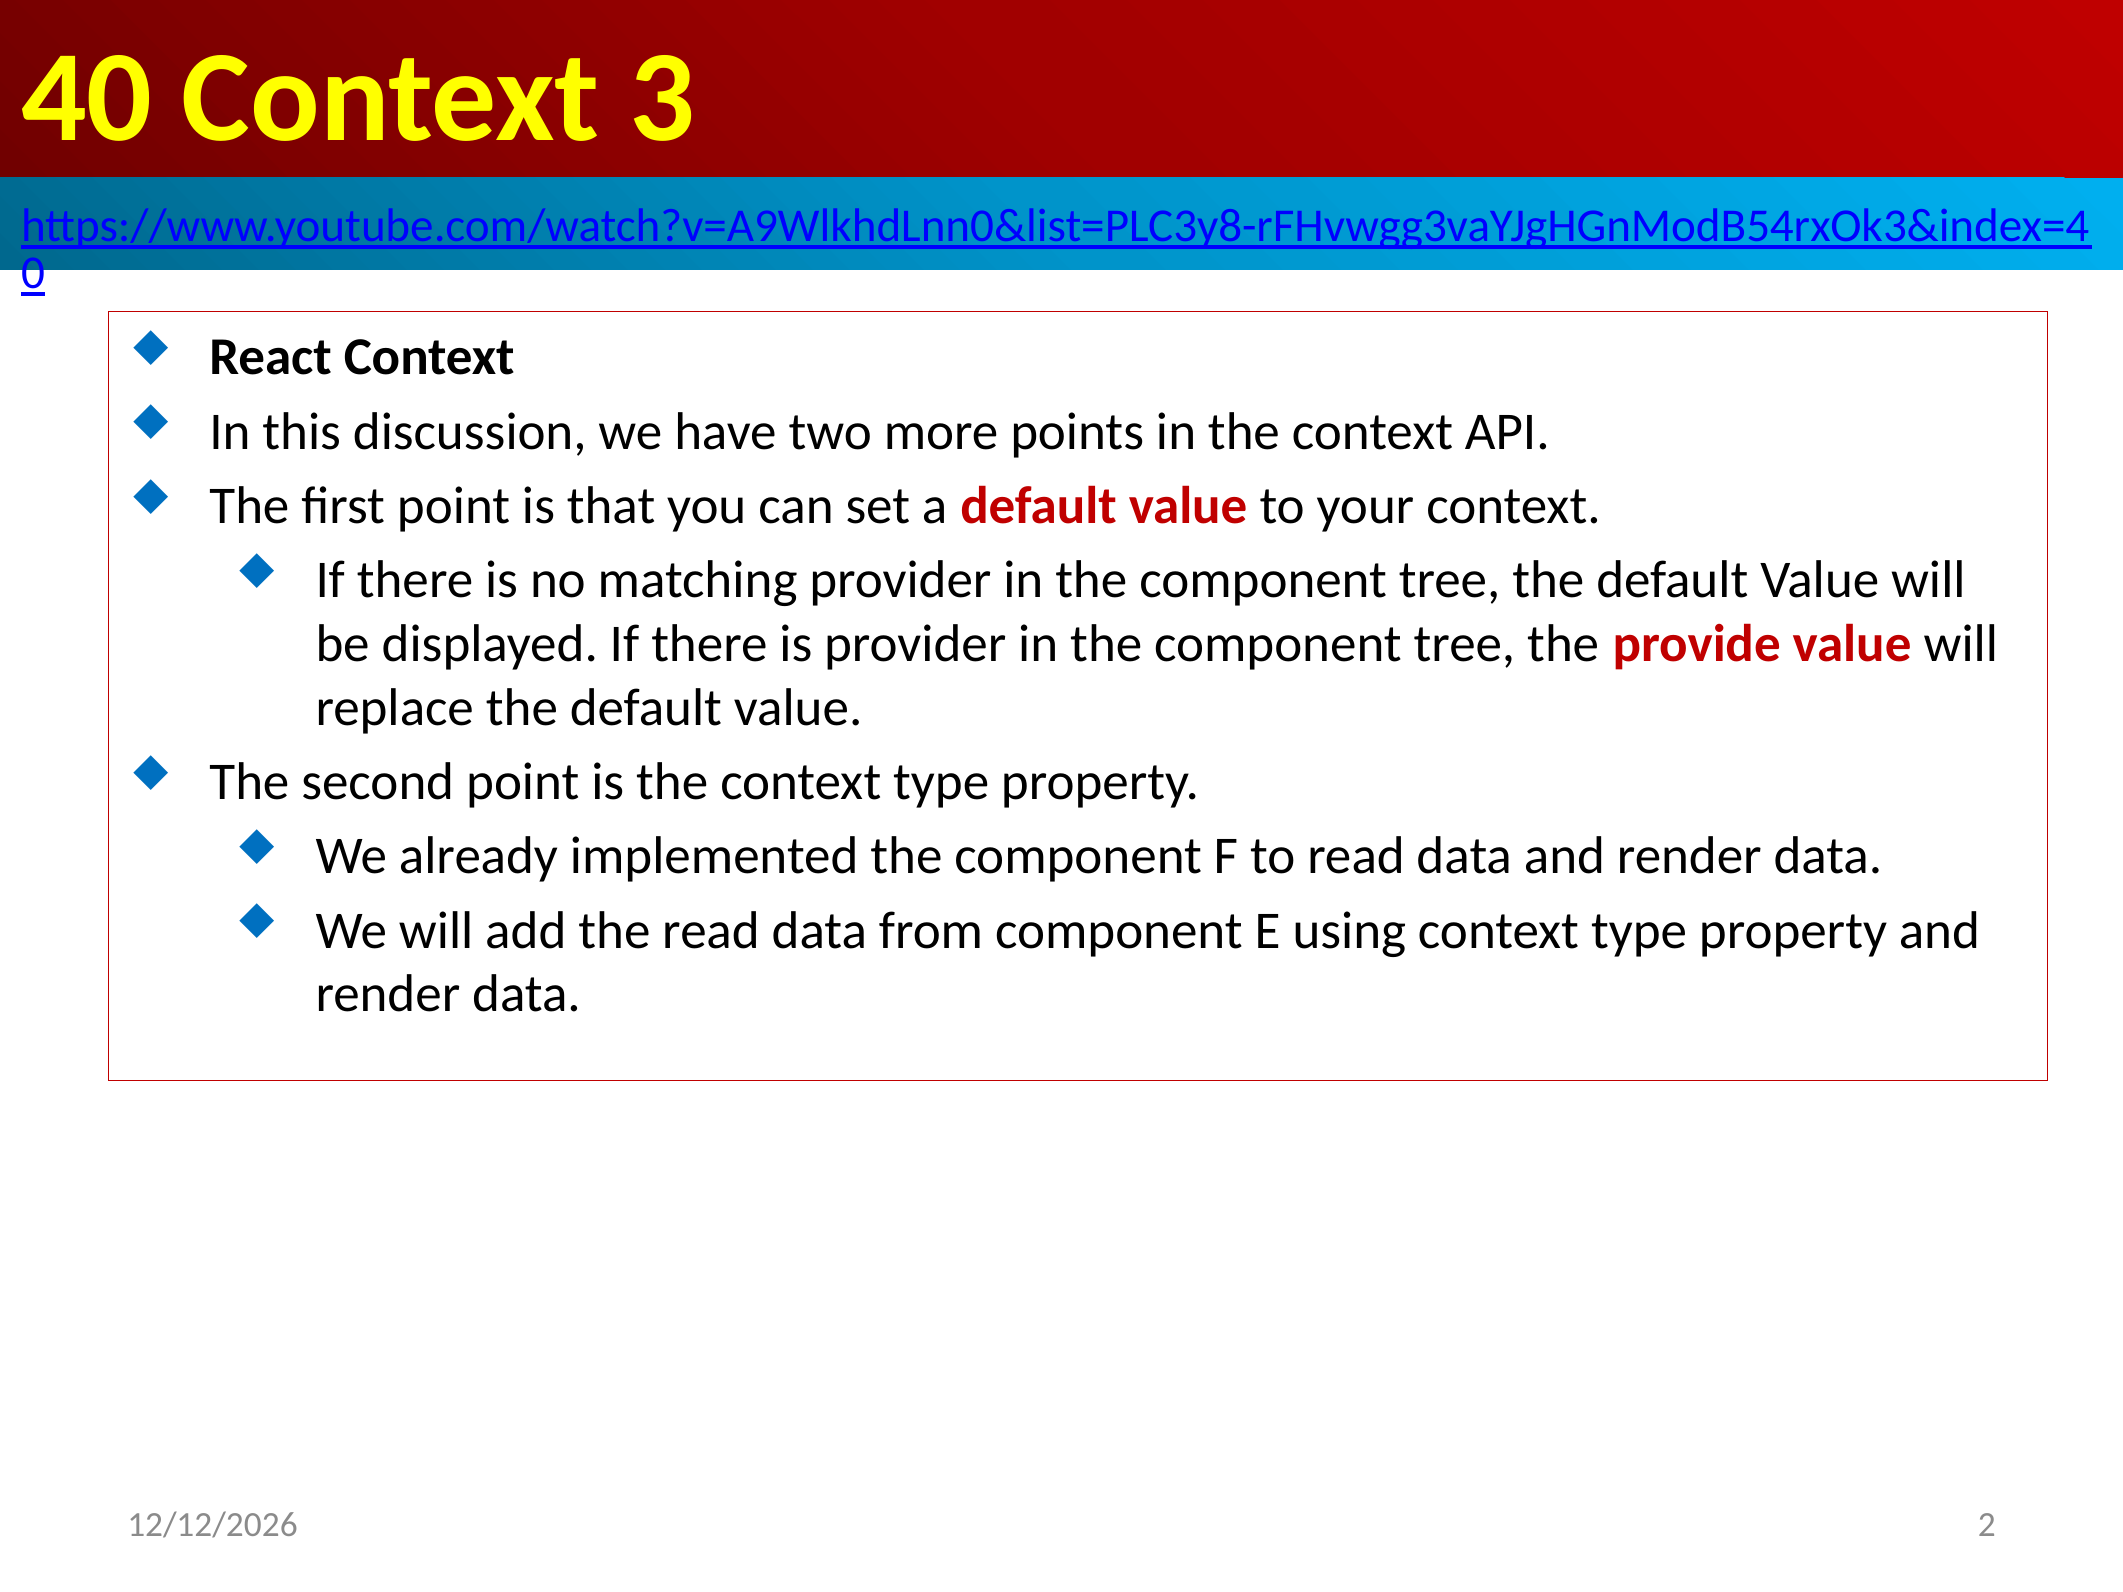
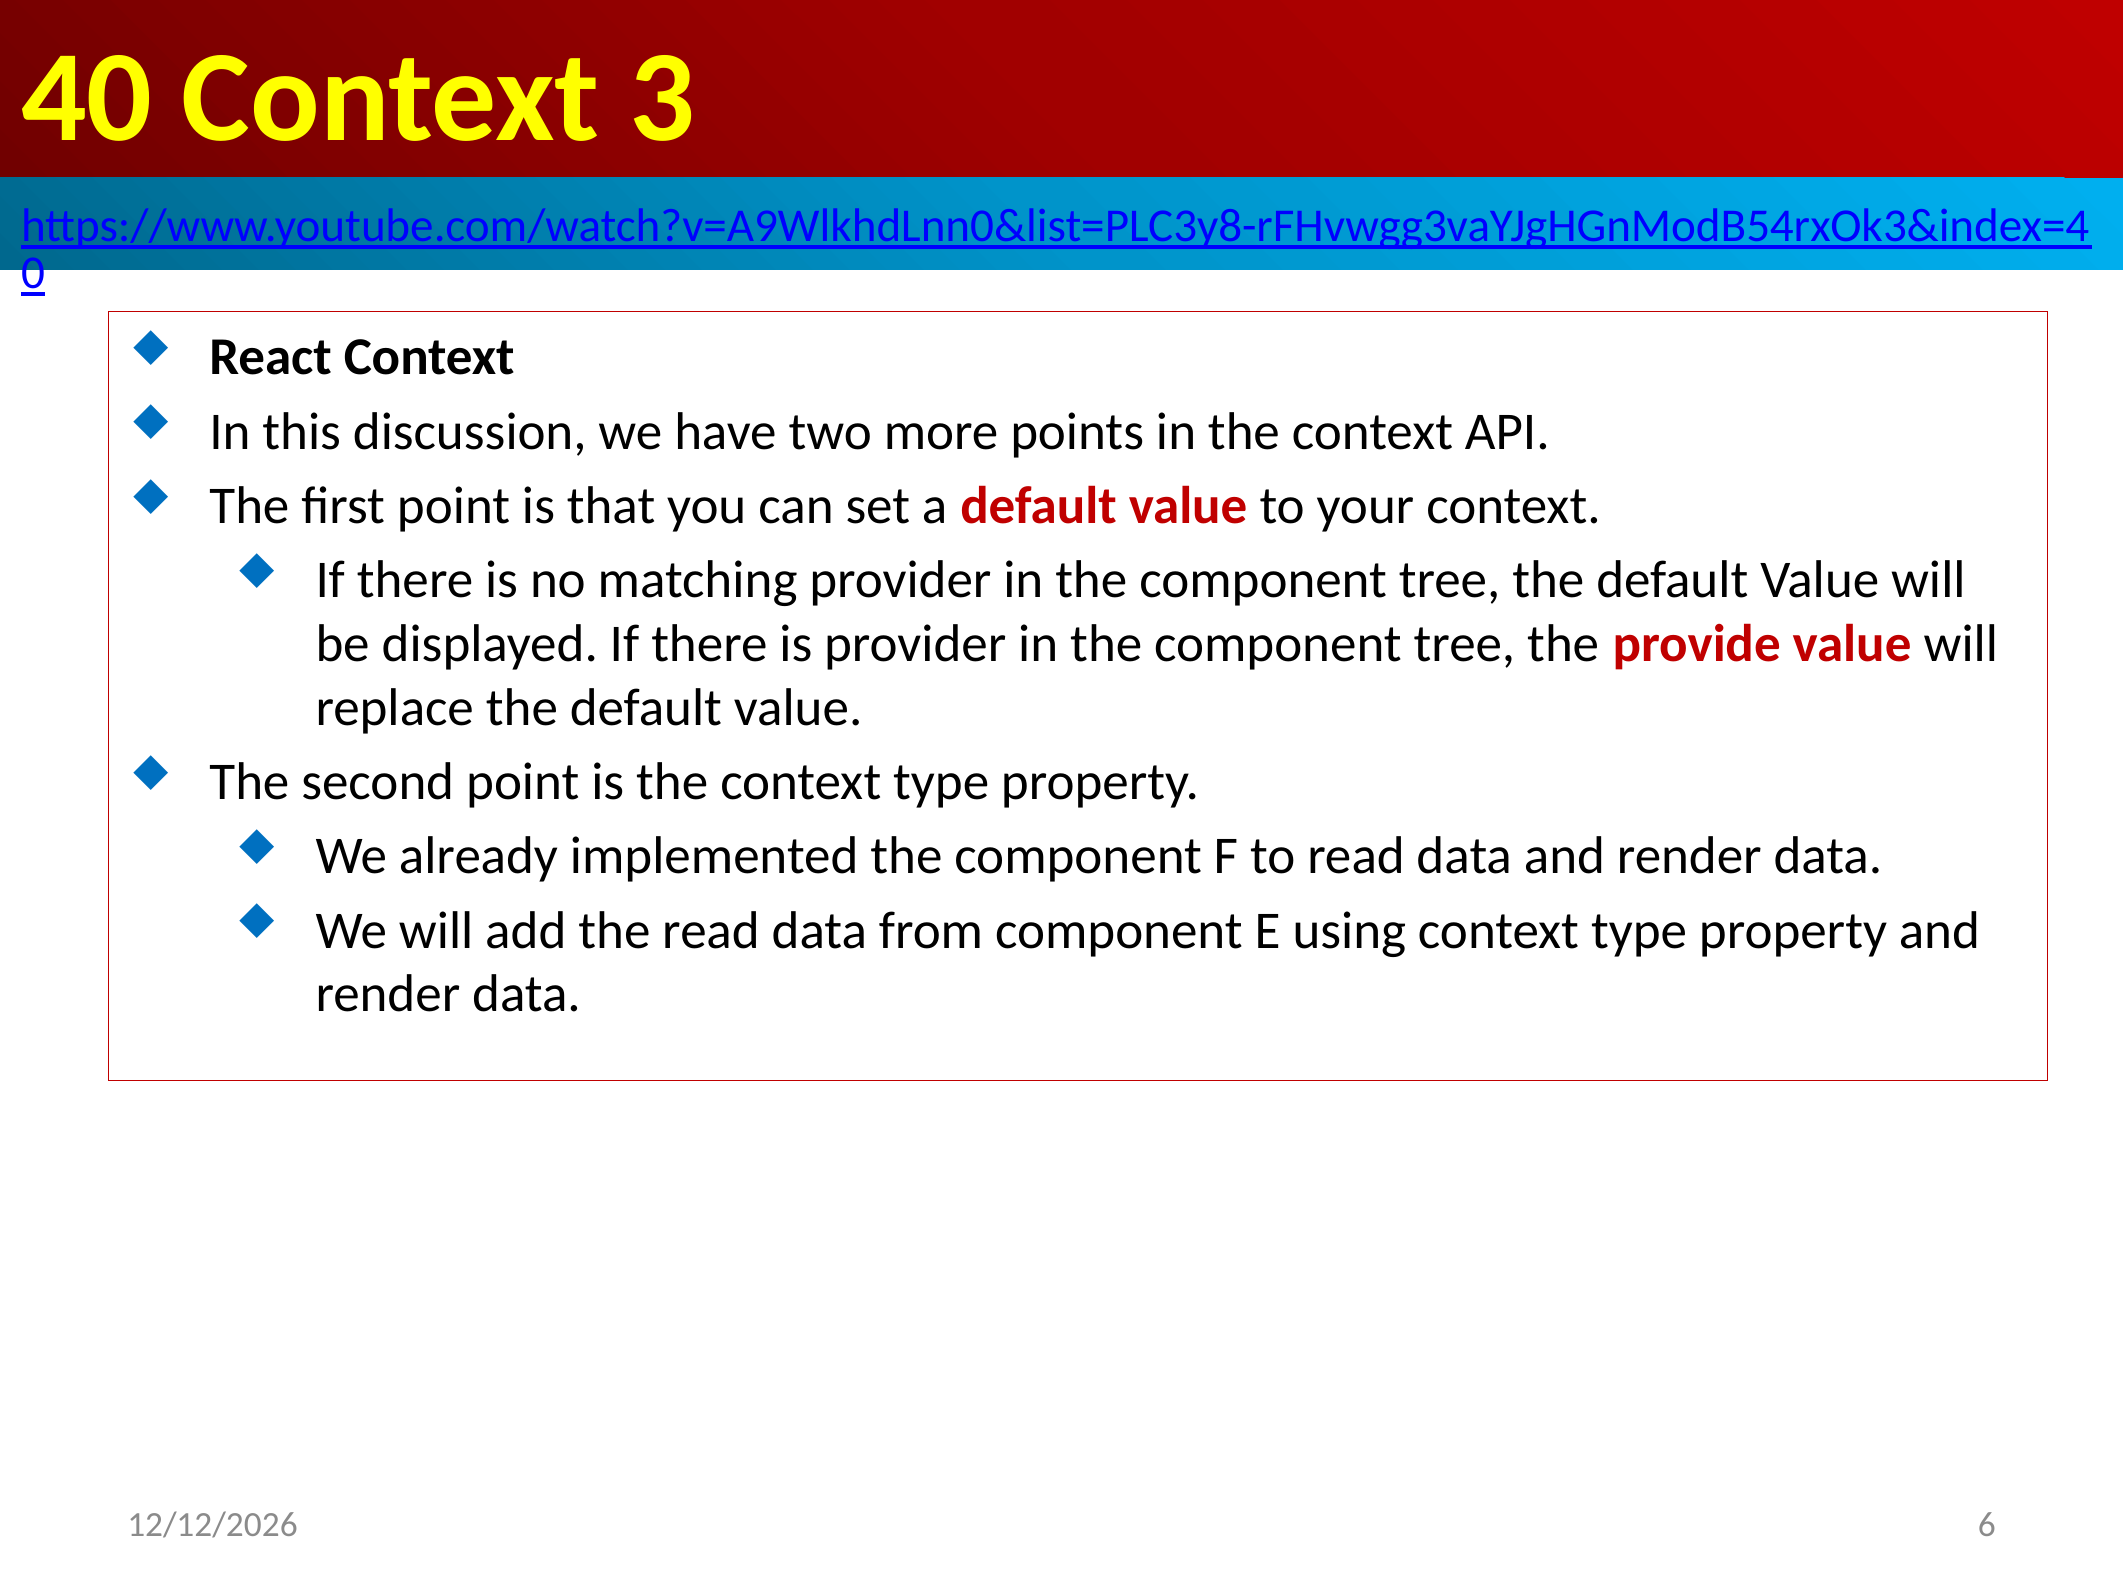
2: 2 -> 6 (1987, 1525)
